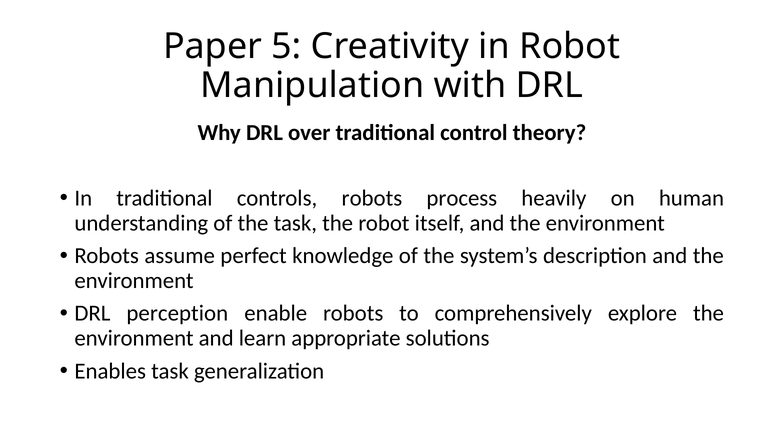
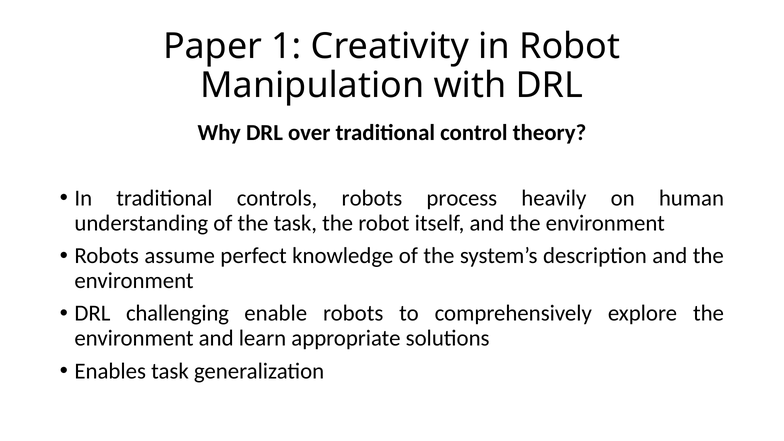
5: 5 -> 1 (287, 46)
perception: perception -> challenging (177, 313)
